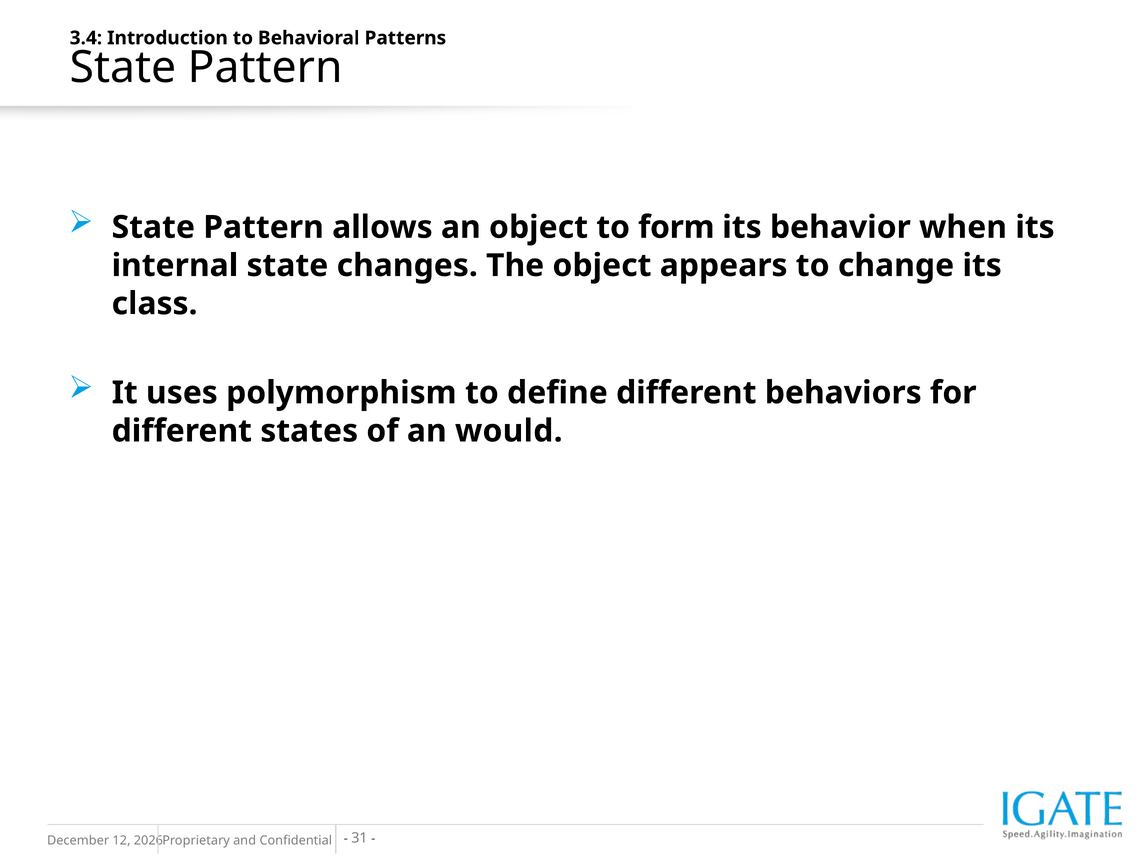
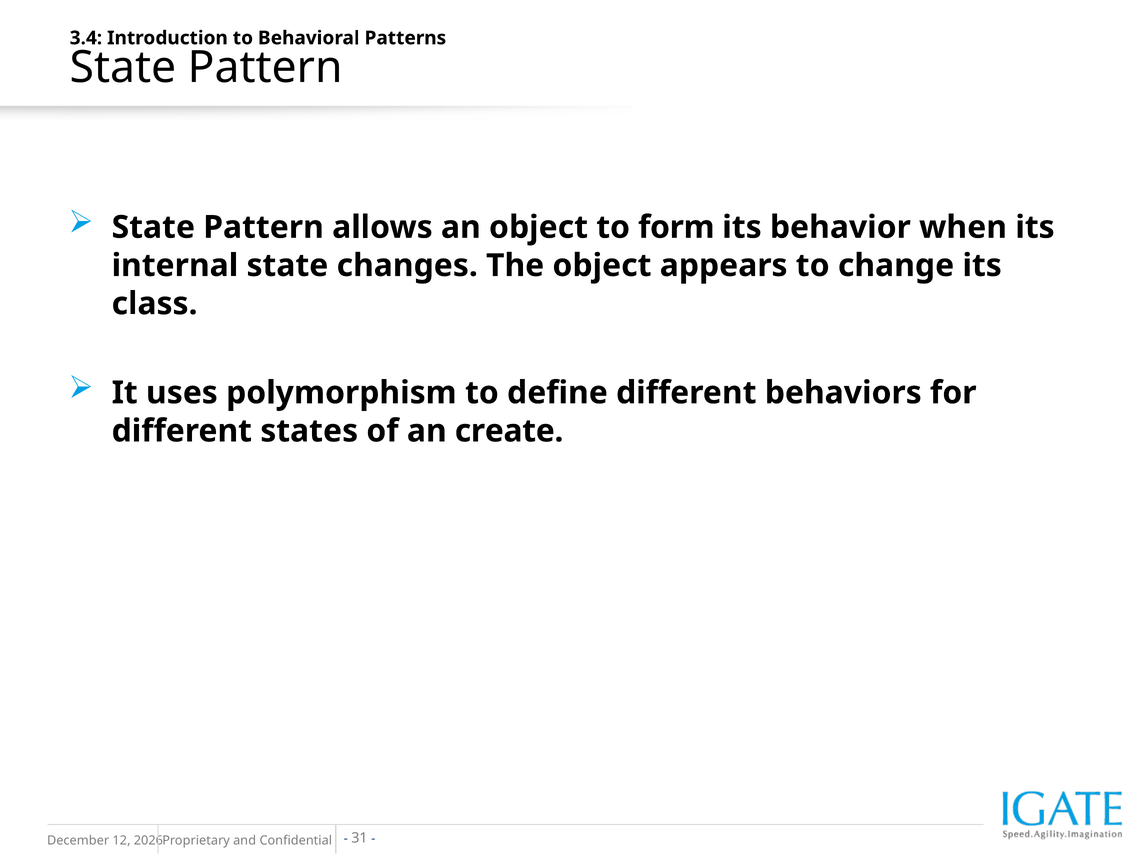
would: would -> create (509, 431)
